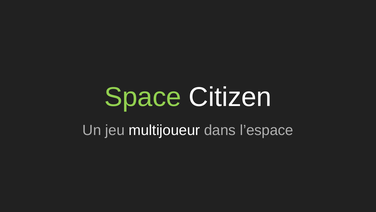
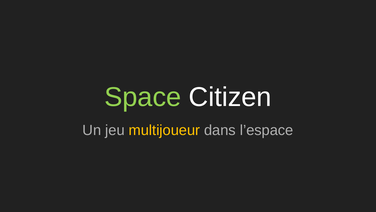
multijoueur colour: white -> yellow (164, 130)
